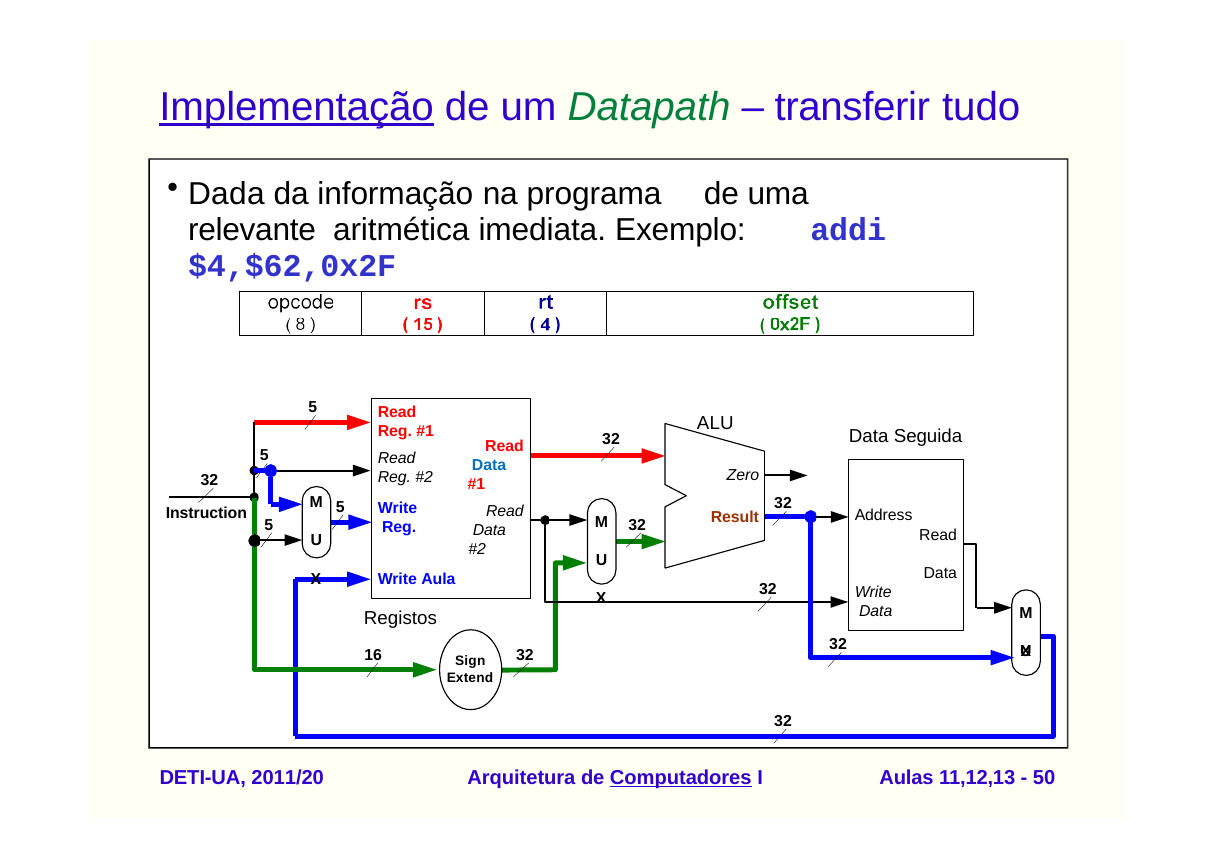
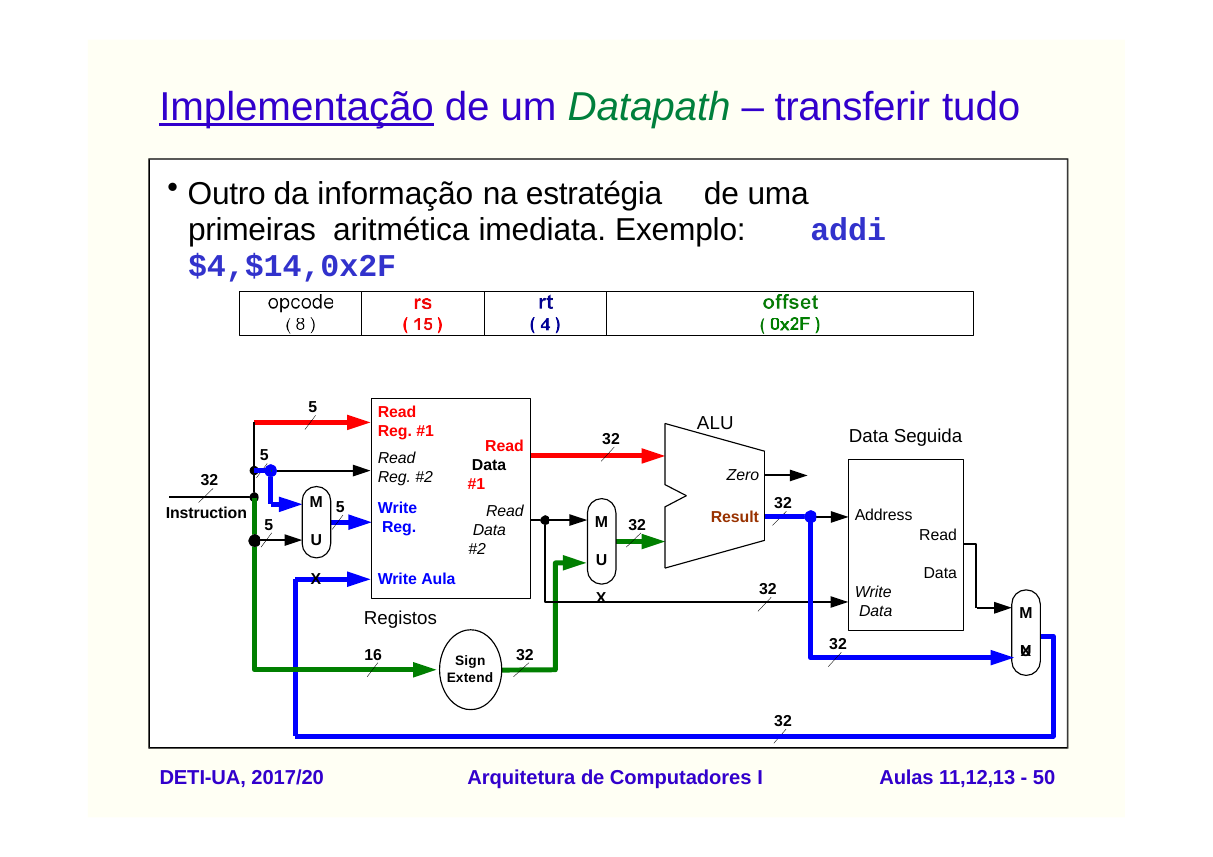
Dada: Dada -> Outro (227, 194)
programa: programa -> estratégia (594, 194)
relevante: relevante -> primeiras (252, 230)
$4,$62,0x2F: $4,$62,0x2F -> $4,$14,0x2F (292, 266)
Data colour: blue -> black (489, 465)
2011/20: 2011/20 -> 2017/20 (288, 778)
Computadores underline: present -> none (681, 778)
